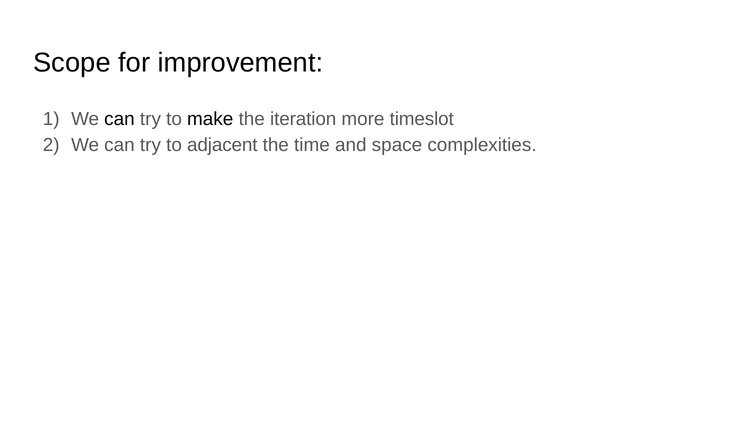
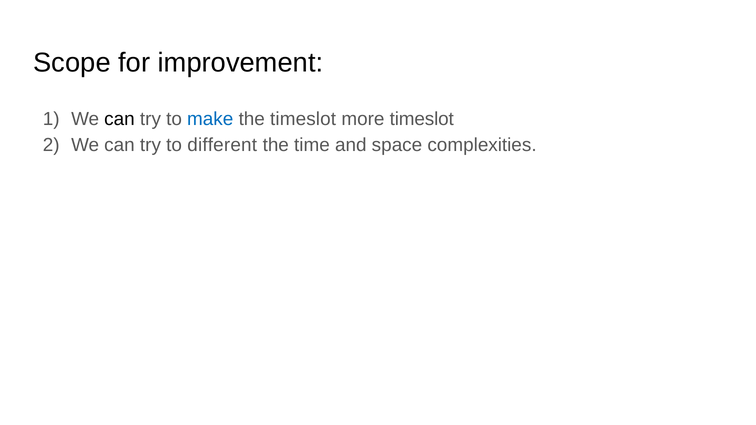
make colour: black -> blue (210, 119)
the iteration: iteration -> timeslot (303, 119)
adjacent: adjacent -> different (222, 145)
